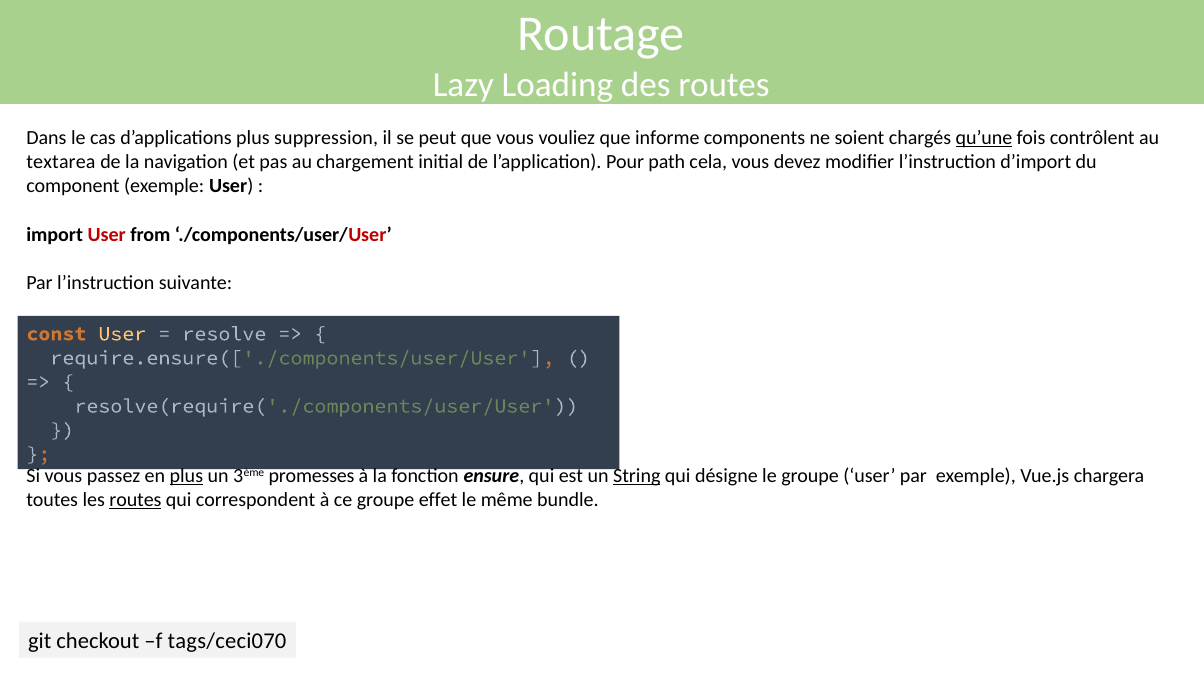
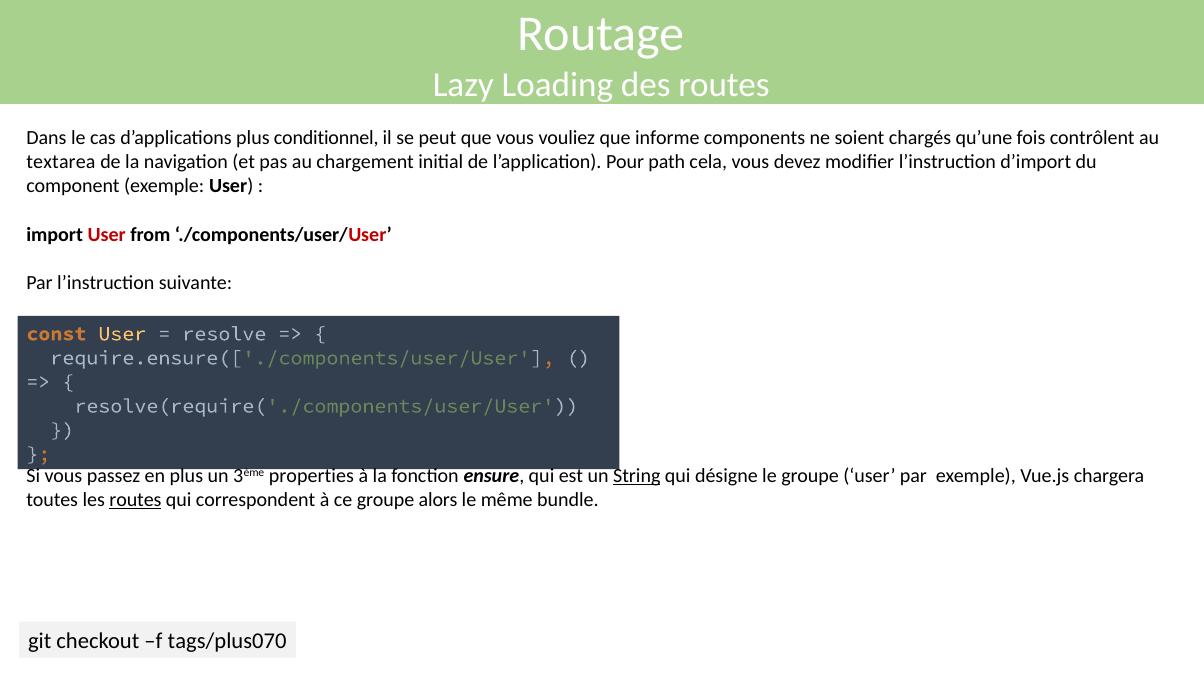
suppression: suppression -> conditionnel (326, 138)
qu’une underline: present -> none (984, 138)
plus underline: present -> none (186, 476)
promesses: promesses -> properties (311, 476)
effet: effet -> alors (438, 500)
tags/ceci070: tags/ceci070 -> tags/plus070 (227, 641)
